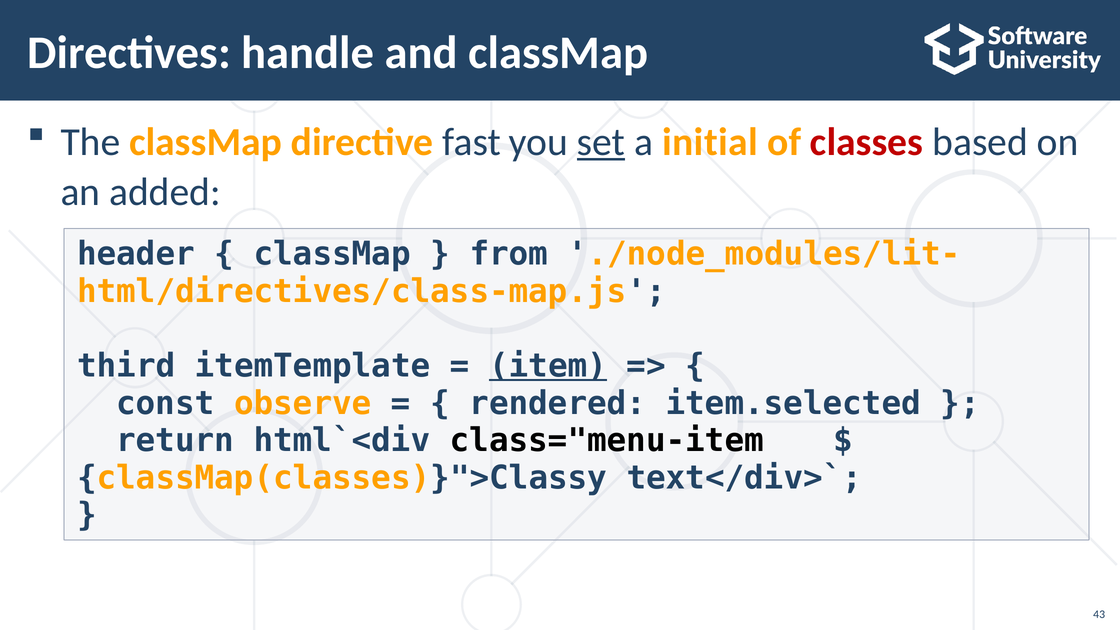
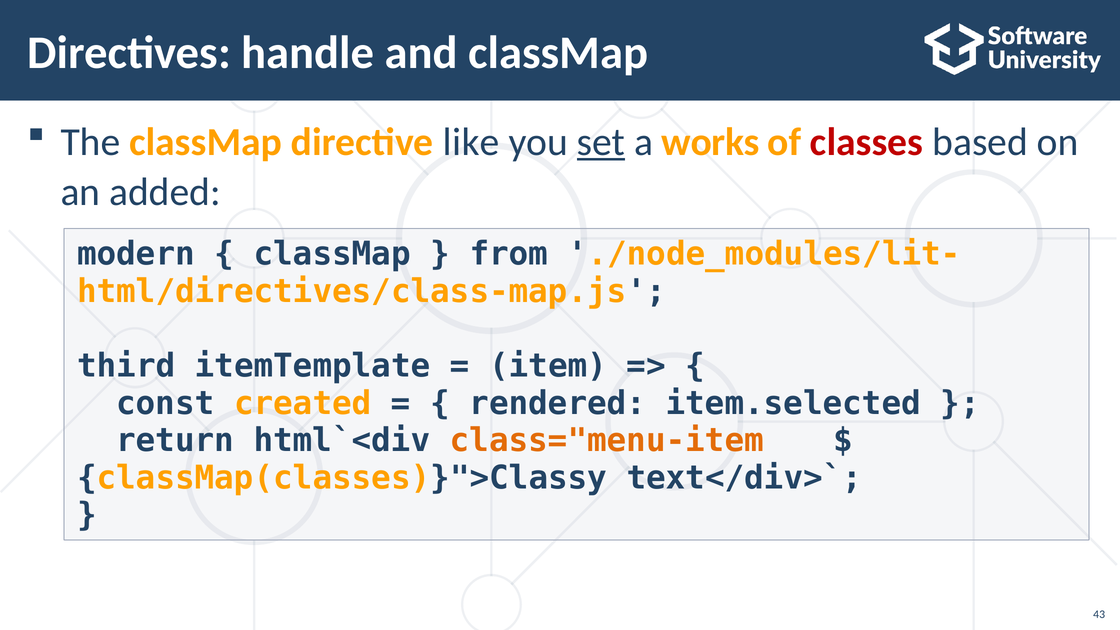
fast: fast -> like (471, 142)
initial: initial -> works (710, 142)
header: header -> modern (136, 254)
item underline: present -> none (548, 366)
observe: observe -> created (303, 403)
class="menu-item colour: black -> orange (607, 440)
